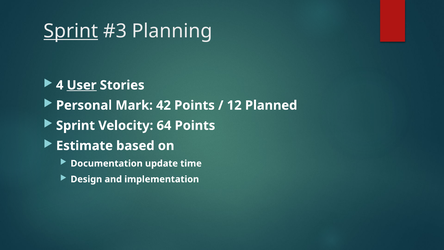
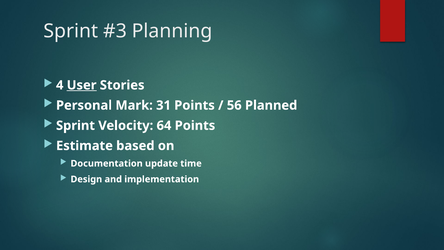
Sprint underline: present -> none (71, 31)
42: 42 -> 31 (164, 105)
12: 12 -> 56 (234, 105)
